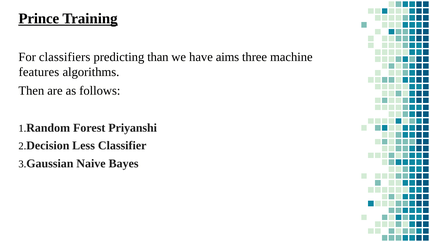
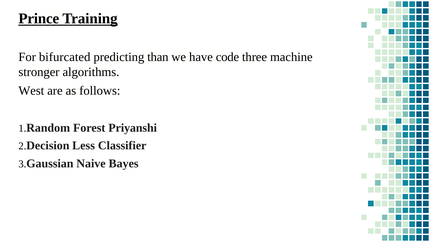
classifiers: classifiers -> bifurcated (65, 57)
aims: aims -> code (227, 57)
features: features -> stronger (39, 72)
Then: Then -> West (31, 91)
